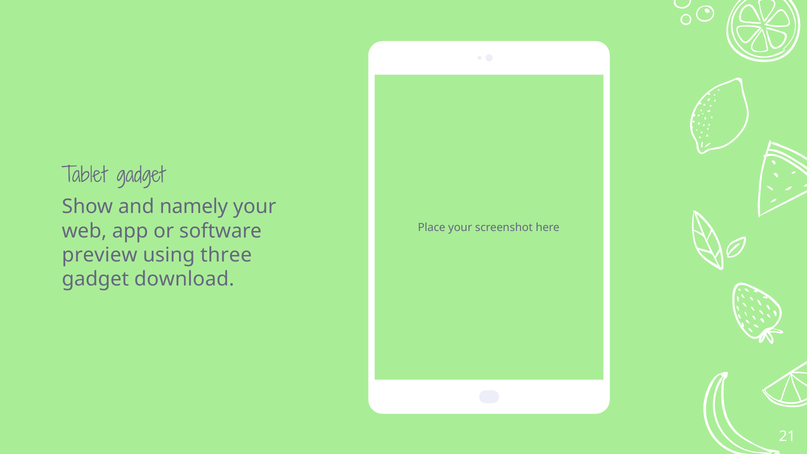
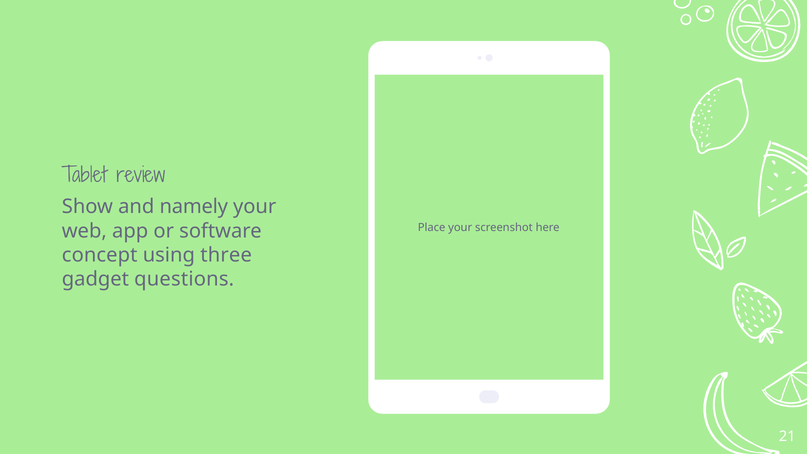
Tablet gadget: gadget -> review (141, 176)
preview: preview -> concept (100, 255)
download: download -> questions (184, 279)
